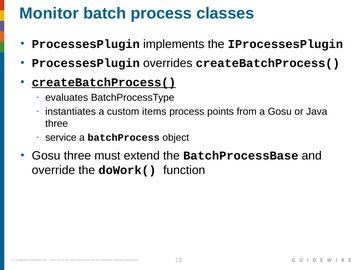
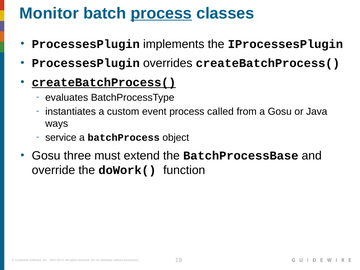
process underline: none -> present (161, 13)
items: items -> event (154, 112)
points: points -> called (220, 112)
three: three -> ways (57, 124)
